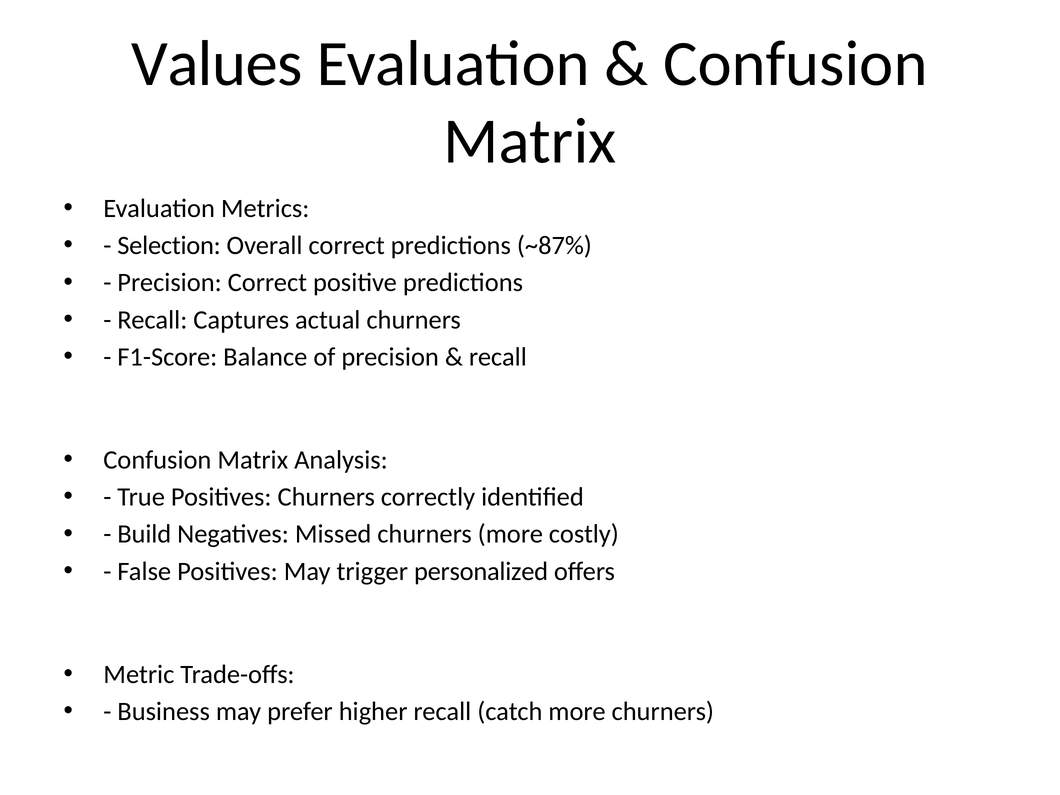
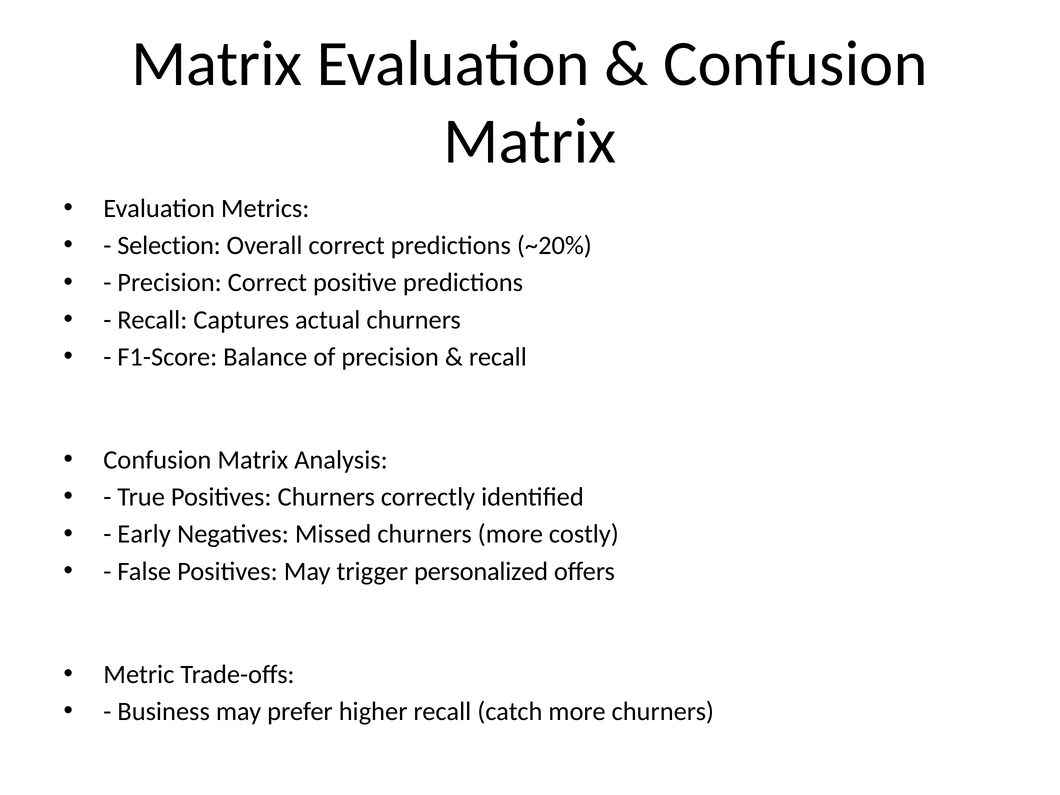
Values: Values -> Matrix (217, 64)
~87%: ~87% -> ~20% (554, 246)
Build: Build -> Early (144, 534)
